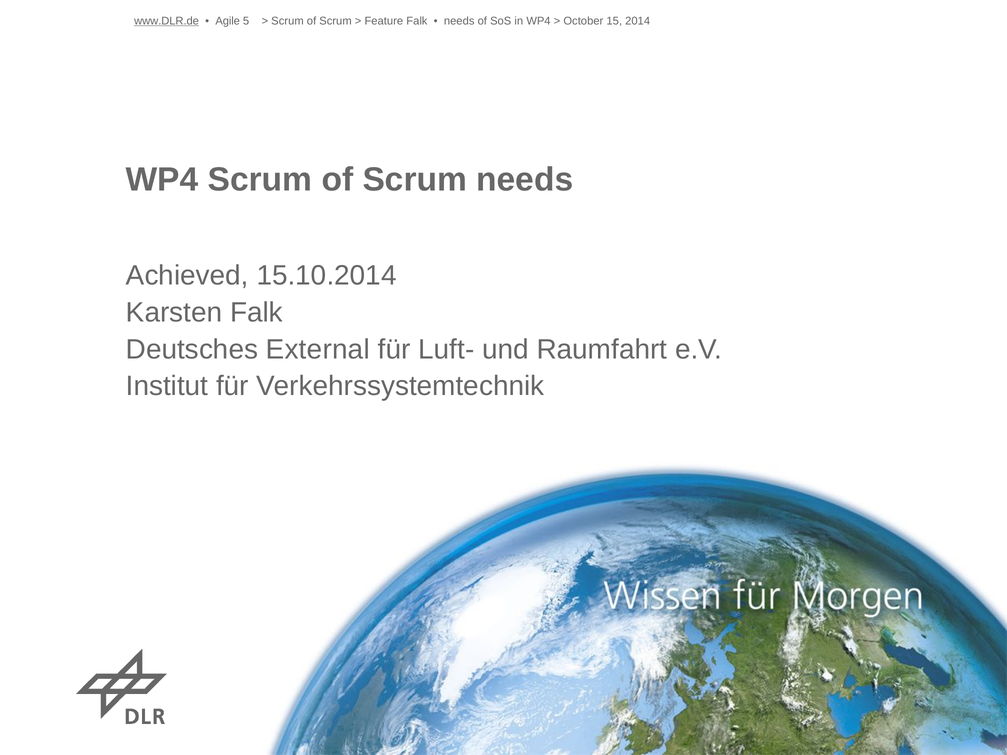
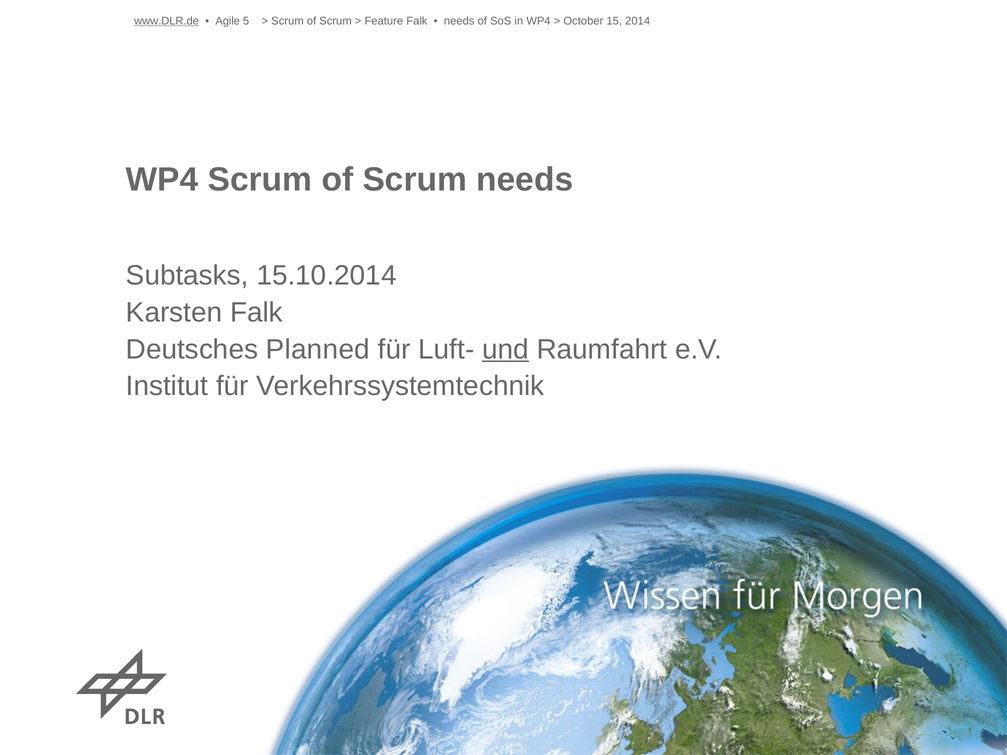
Achieved: Achieved -> Subtasks (187, 276)
External: External -> Planned (318, 349)
und underline: none -> present (505, 349)
